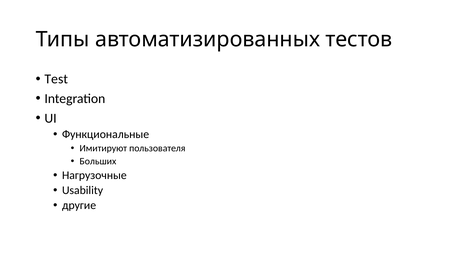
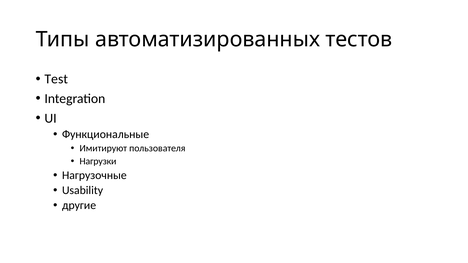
Больших: Больших -> Нагрузки (98, 161)
